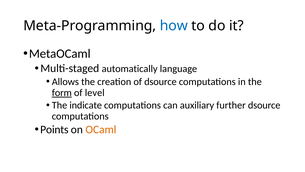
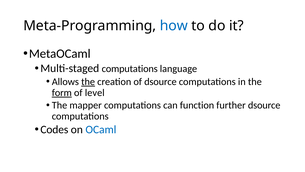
Multi-staged automatically: automatically -> computations (130, 69)
the underline: none -> present (88, 81)
indicate: indicate -> mapper (86, 105)
auxiliary: auxiliary -> function (197, 105)
Points: Points -> Codes (54, 129)
OCaml colour: orange -> blue (101, 129)
